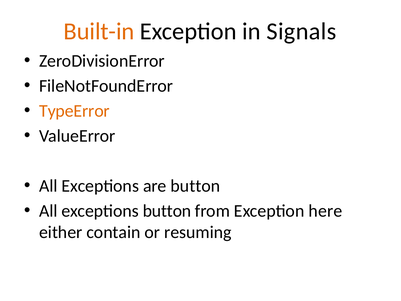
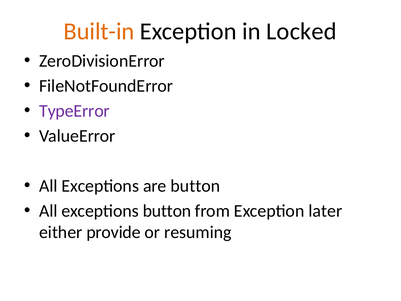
Signals: Signals -> Locked (302, 31)
TypeError colour: orange -> purple (74, 111)
here: here -> later (325, 211)
contain: contain -> provide (114, 232)
